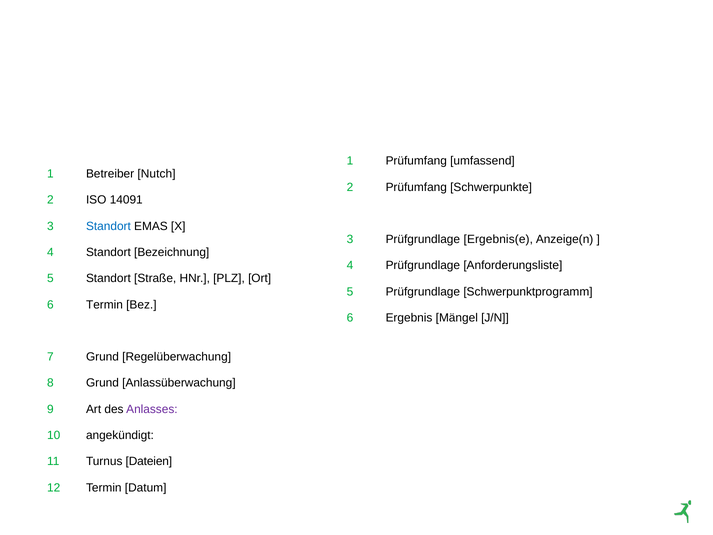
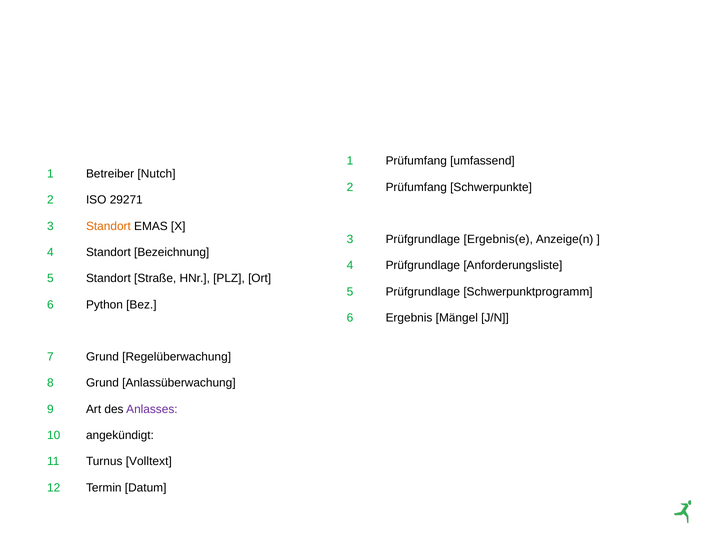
14091: 14091 -> 29271 (126, 200)
Standort colour: blue -> orange (108, 226)
Termin: Termin -> Python (104, 304)
Dateien: Dateien -> Volltext (149, 461)
